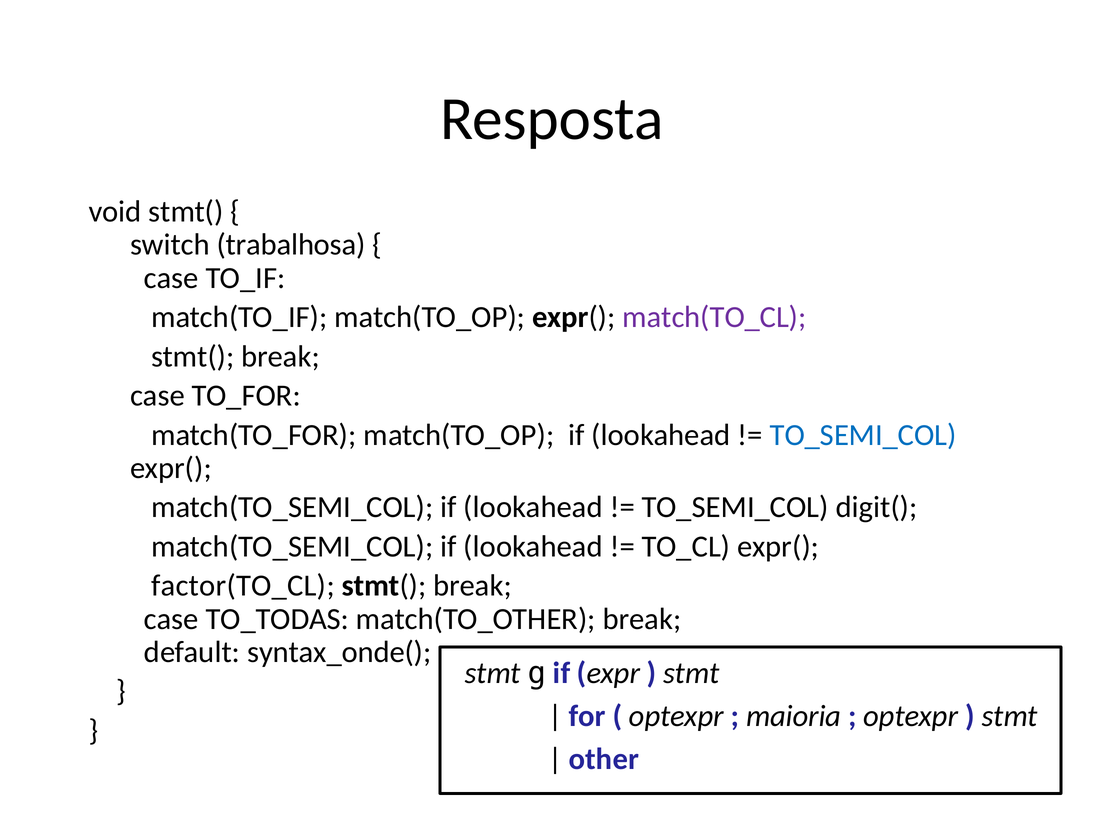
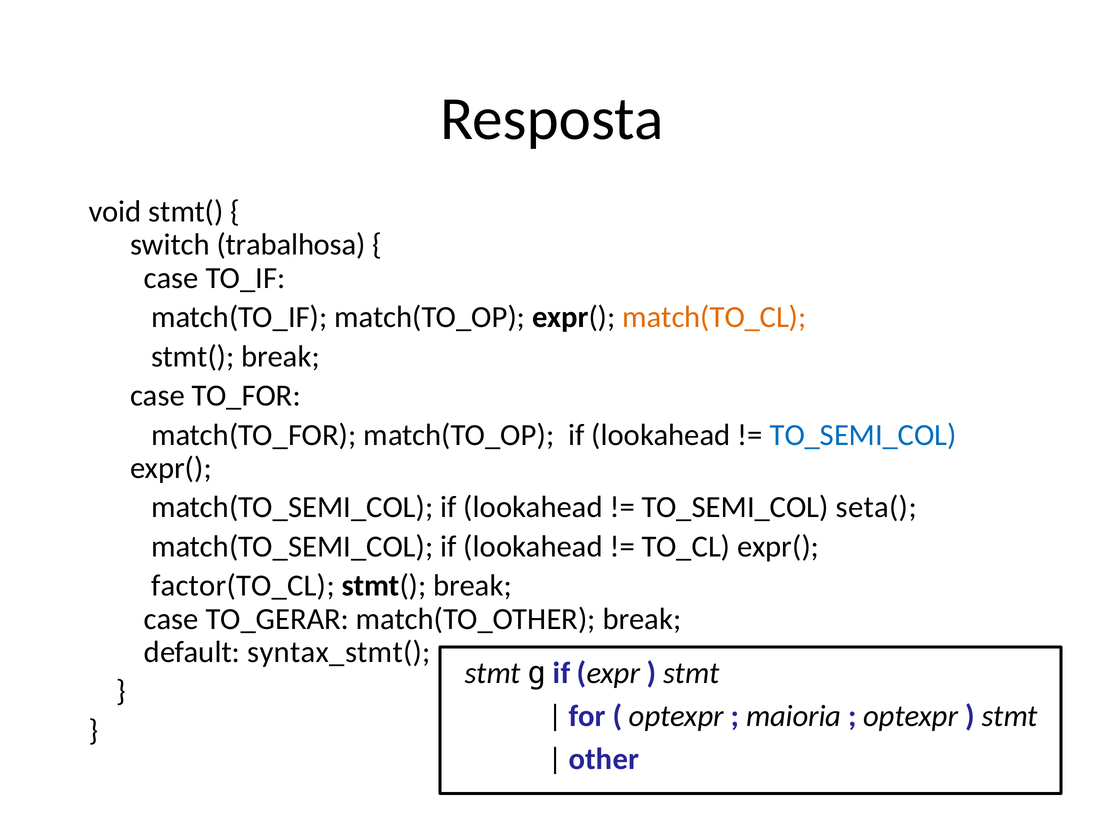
match(TO_CL colour: purple -> orange (714, 317)
digit(: digit( -> seta( (876, 507)
TO_TODAS: TO_TODAS -> TO_GERAR (277, 619)
syntax_onde(: syntax_onde( -> syntax_stmt( (339, 652)
